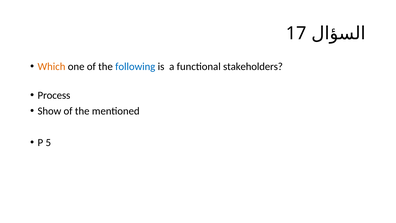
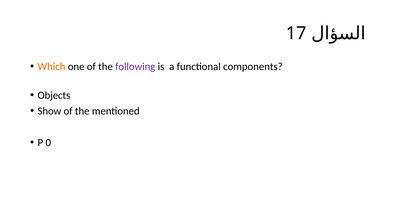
following colour: blue -> purple (135, 67)
stakeholders: stakeholders -> components (253, 67)
Process: Process -> Objects (54, 95)
5: 5 -> 0 (48, 142)
